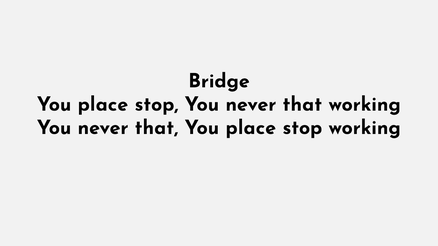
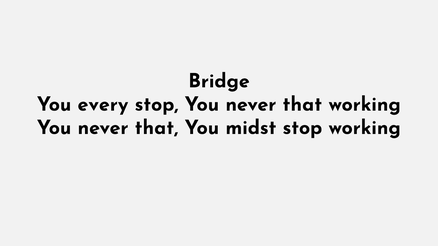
place: place -> every (103, 104)
place: place -> midst (251, 128)
